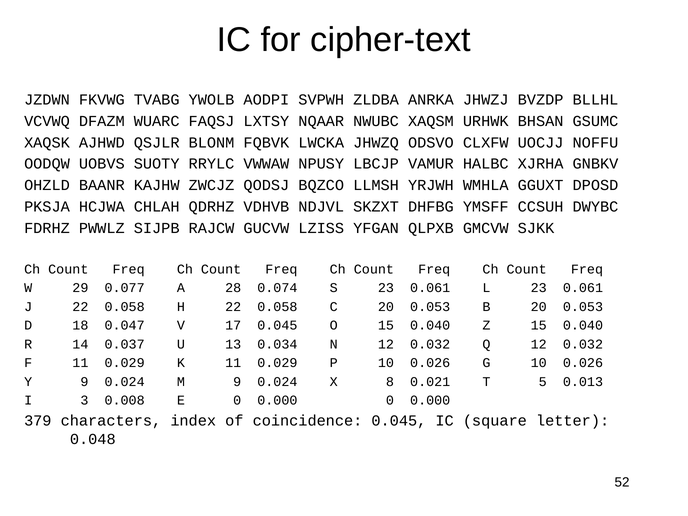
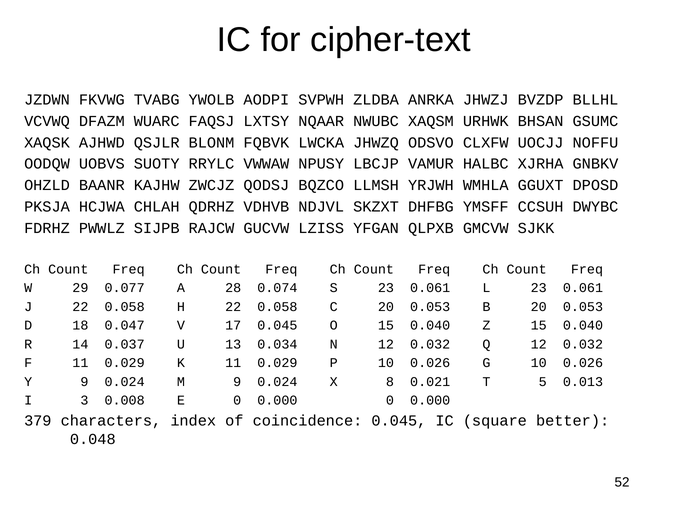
letter: letter -> better (573, 421)
